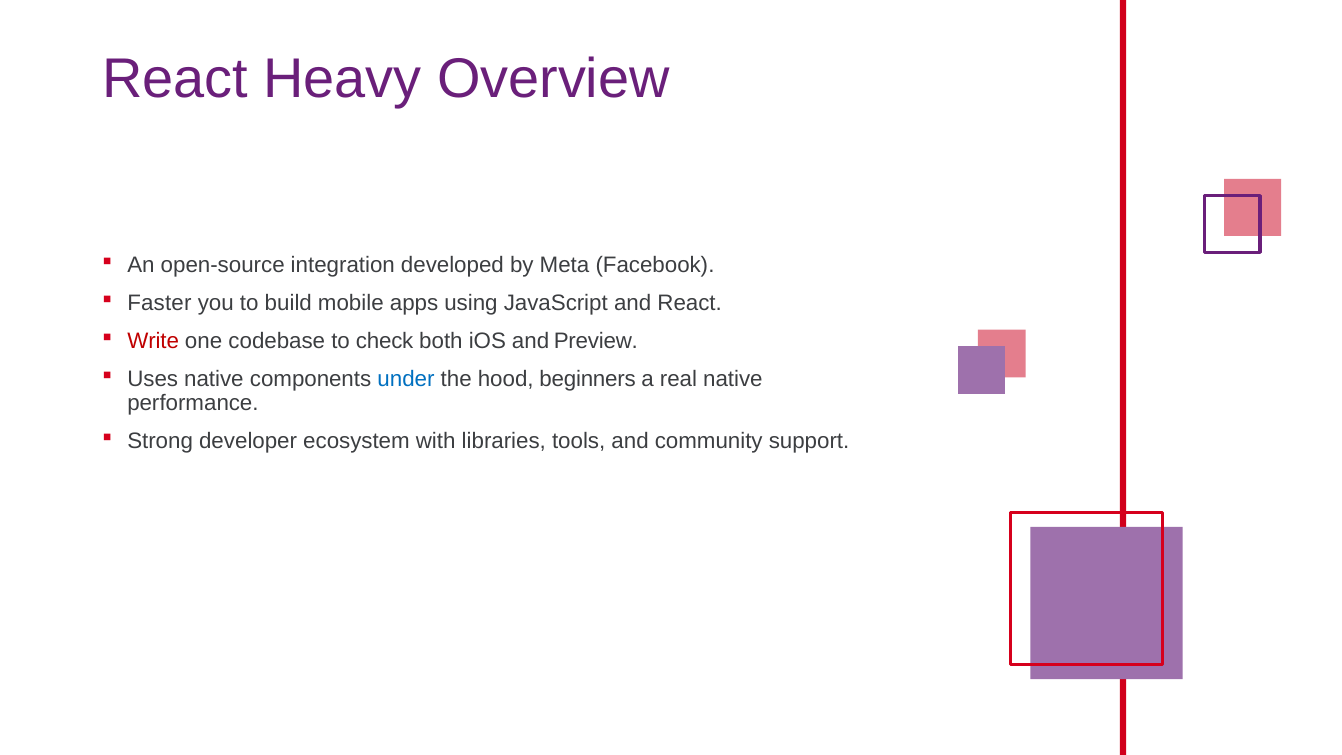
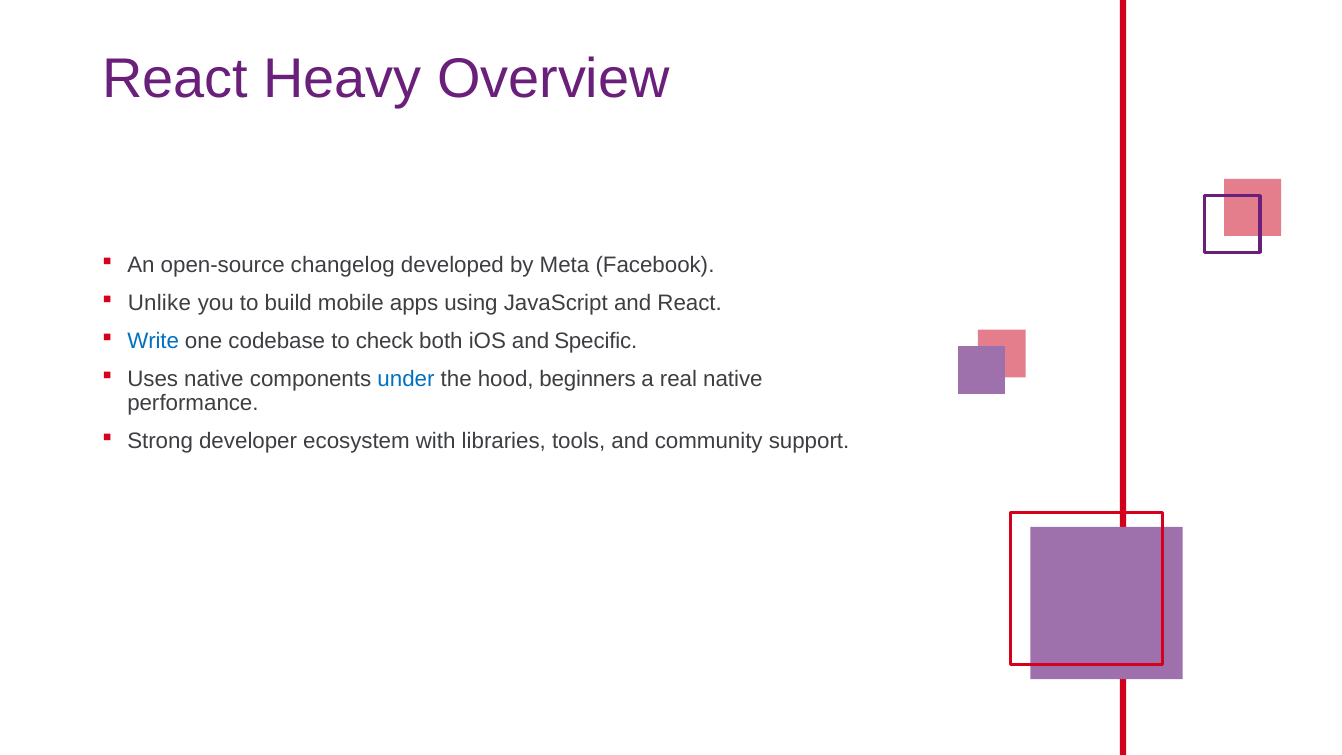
integration: integration -> changelog (343, 265)
Faster: Faster -> Unlike (159, 303)
Write colour: red -> blue (153, 341)
Preview: Preview -> Specific (596, 341)
